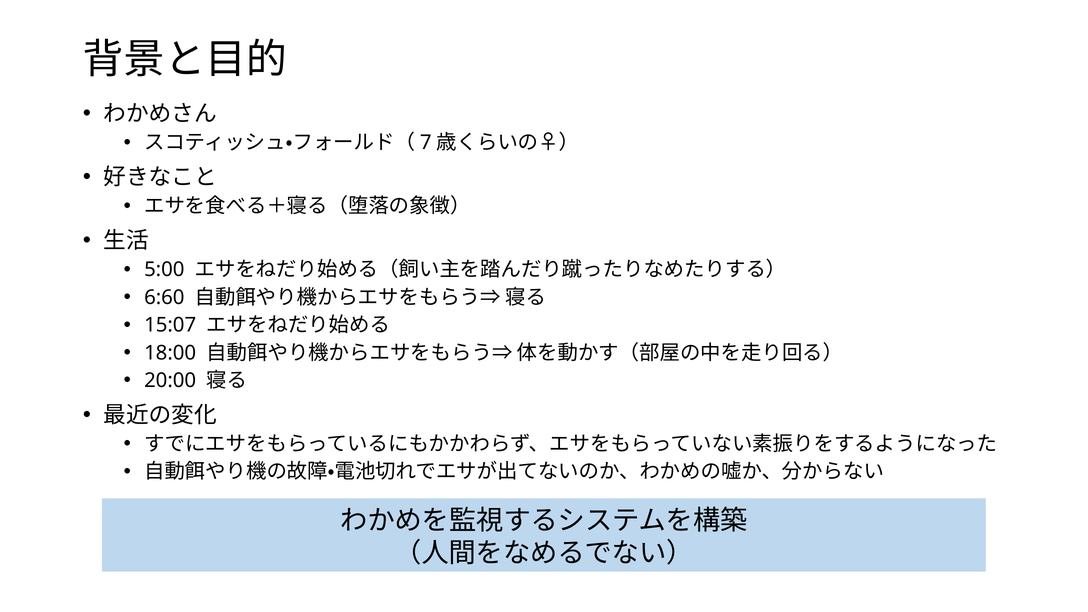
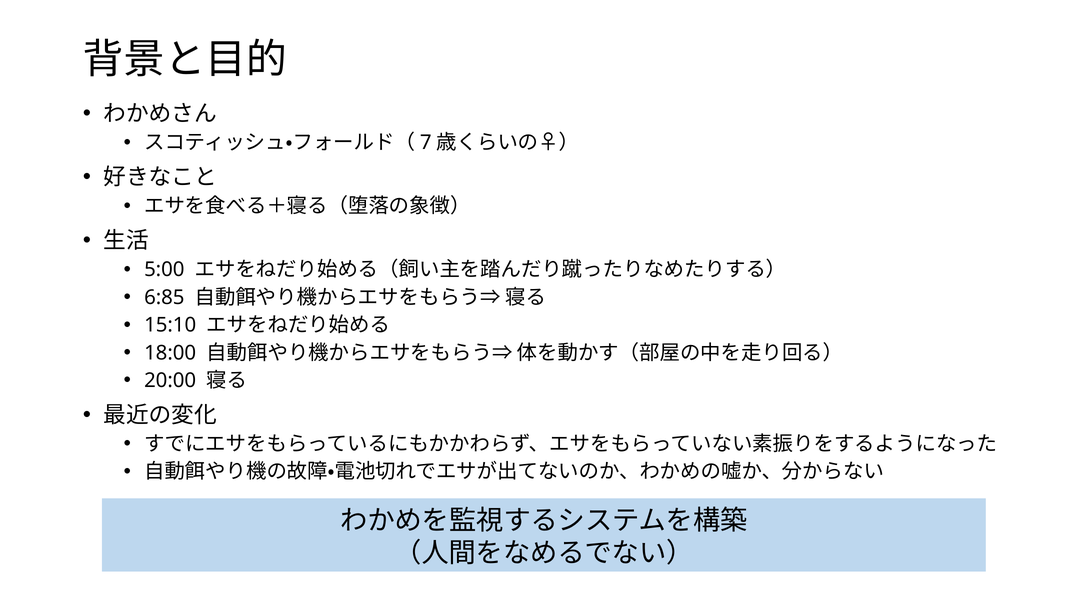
6:60: 6:60 -> 6:85 (164, 297)
15:07: 15:07 -> 15:10 (170, 325)
